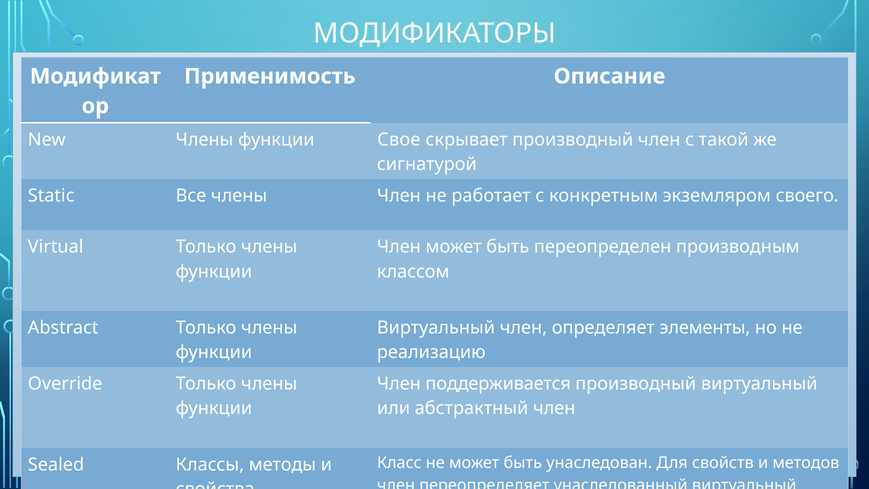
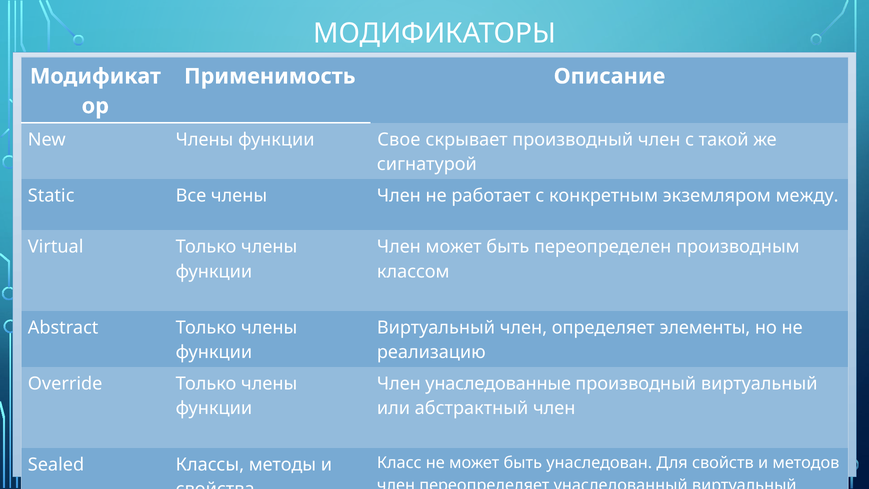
своего: своего -> между (807, 196)
поддерживается: поддерживается -> унаследованные (498, 384)
